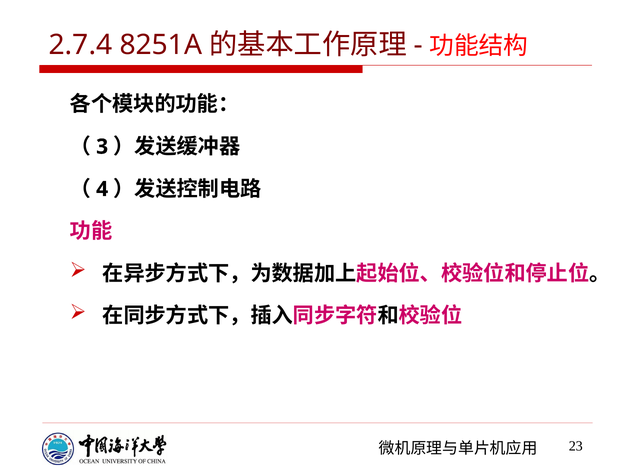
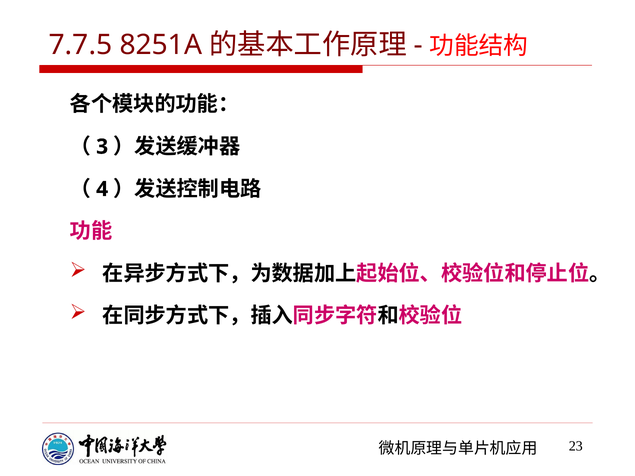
2.7.4: 2.7.4 -> 7.7.5 (80, 45)
